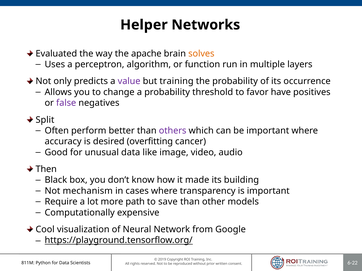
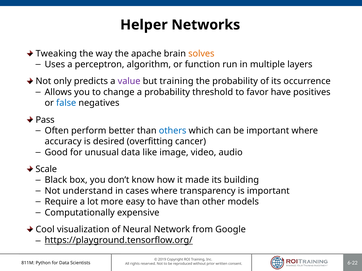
Evaluated: Evaluated -> Tweaking (56, 54)
false colour: purple -> blue (66, 103)
Split: Split -> Pass (45, 120)
others colour: purple -> blue (173, 131)
Then: Then -> Scale (46, 169)
mechanism: mechanism -> understand (88, 191)
path: path -> easy (135, 202)
to save: save -> have (168, 202)
